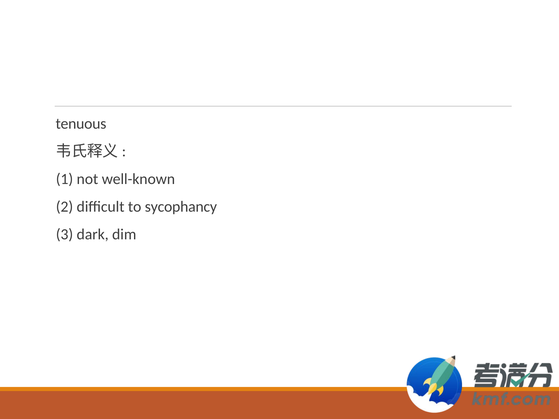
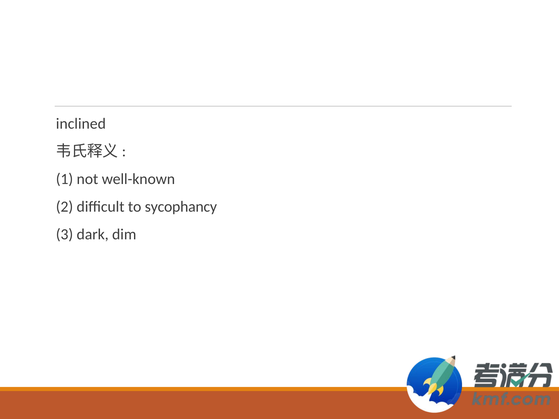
tenuous: tenuous -> inclined (81, 124)
